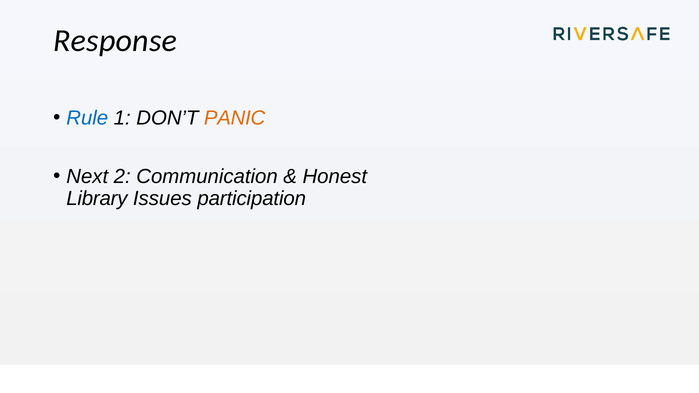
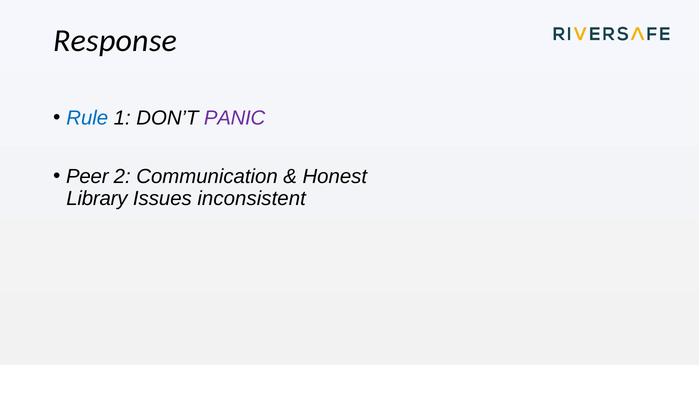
PANIC colour: orange -> purple (235, 118)
Next: Next -> Peer (87, 177)
participation: participation -> inconsistent (252, 199)
